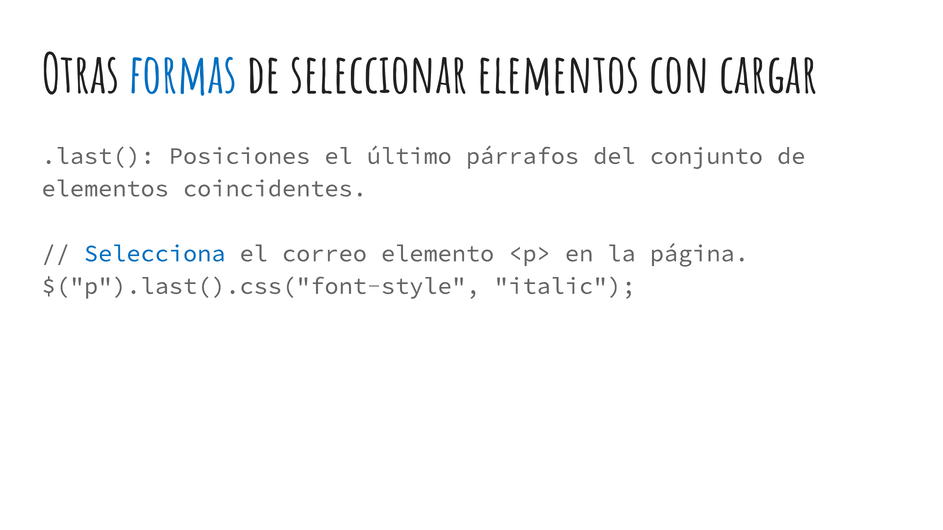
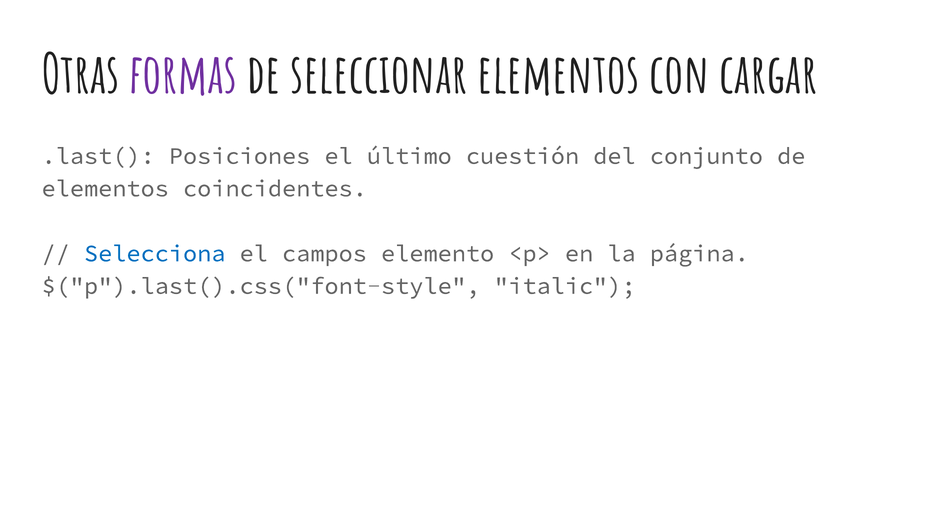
formas colour: blue -> purple (183, 76)
párrafos: párrafos -> cuestión (523, 156)
correo: correo -> campos (324, 254)
